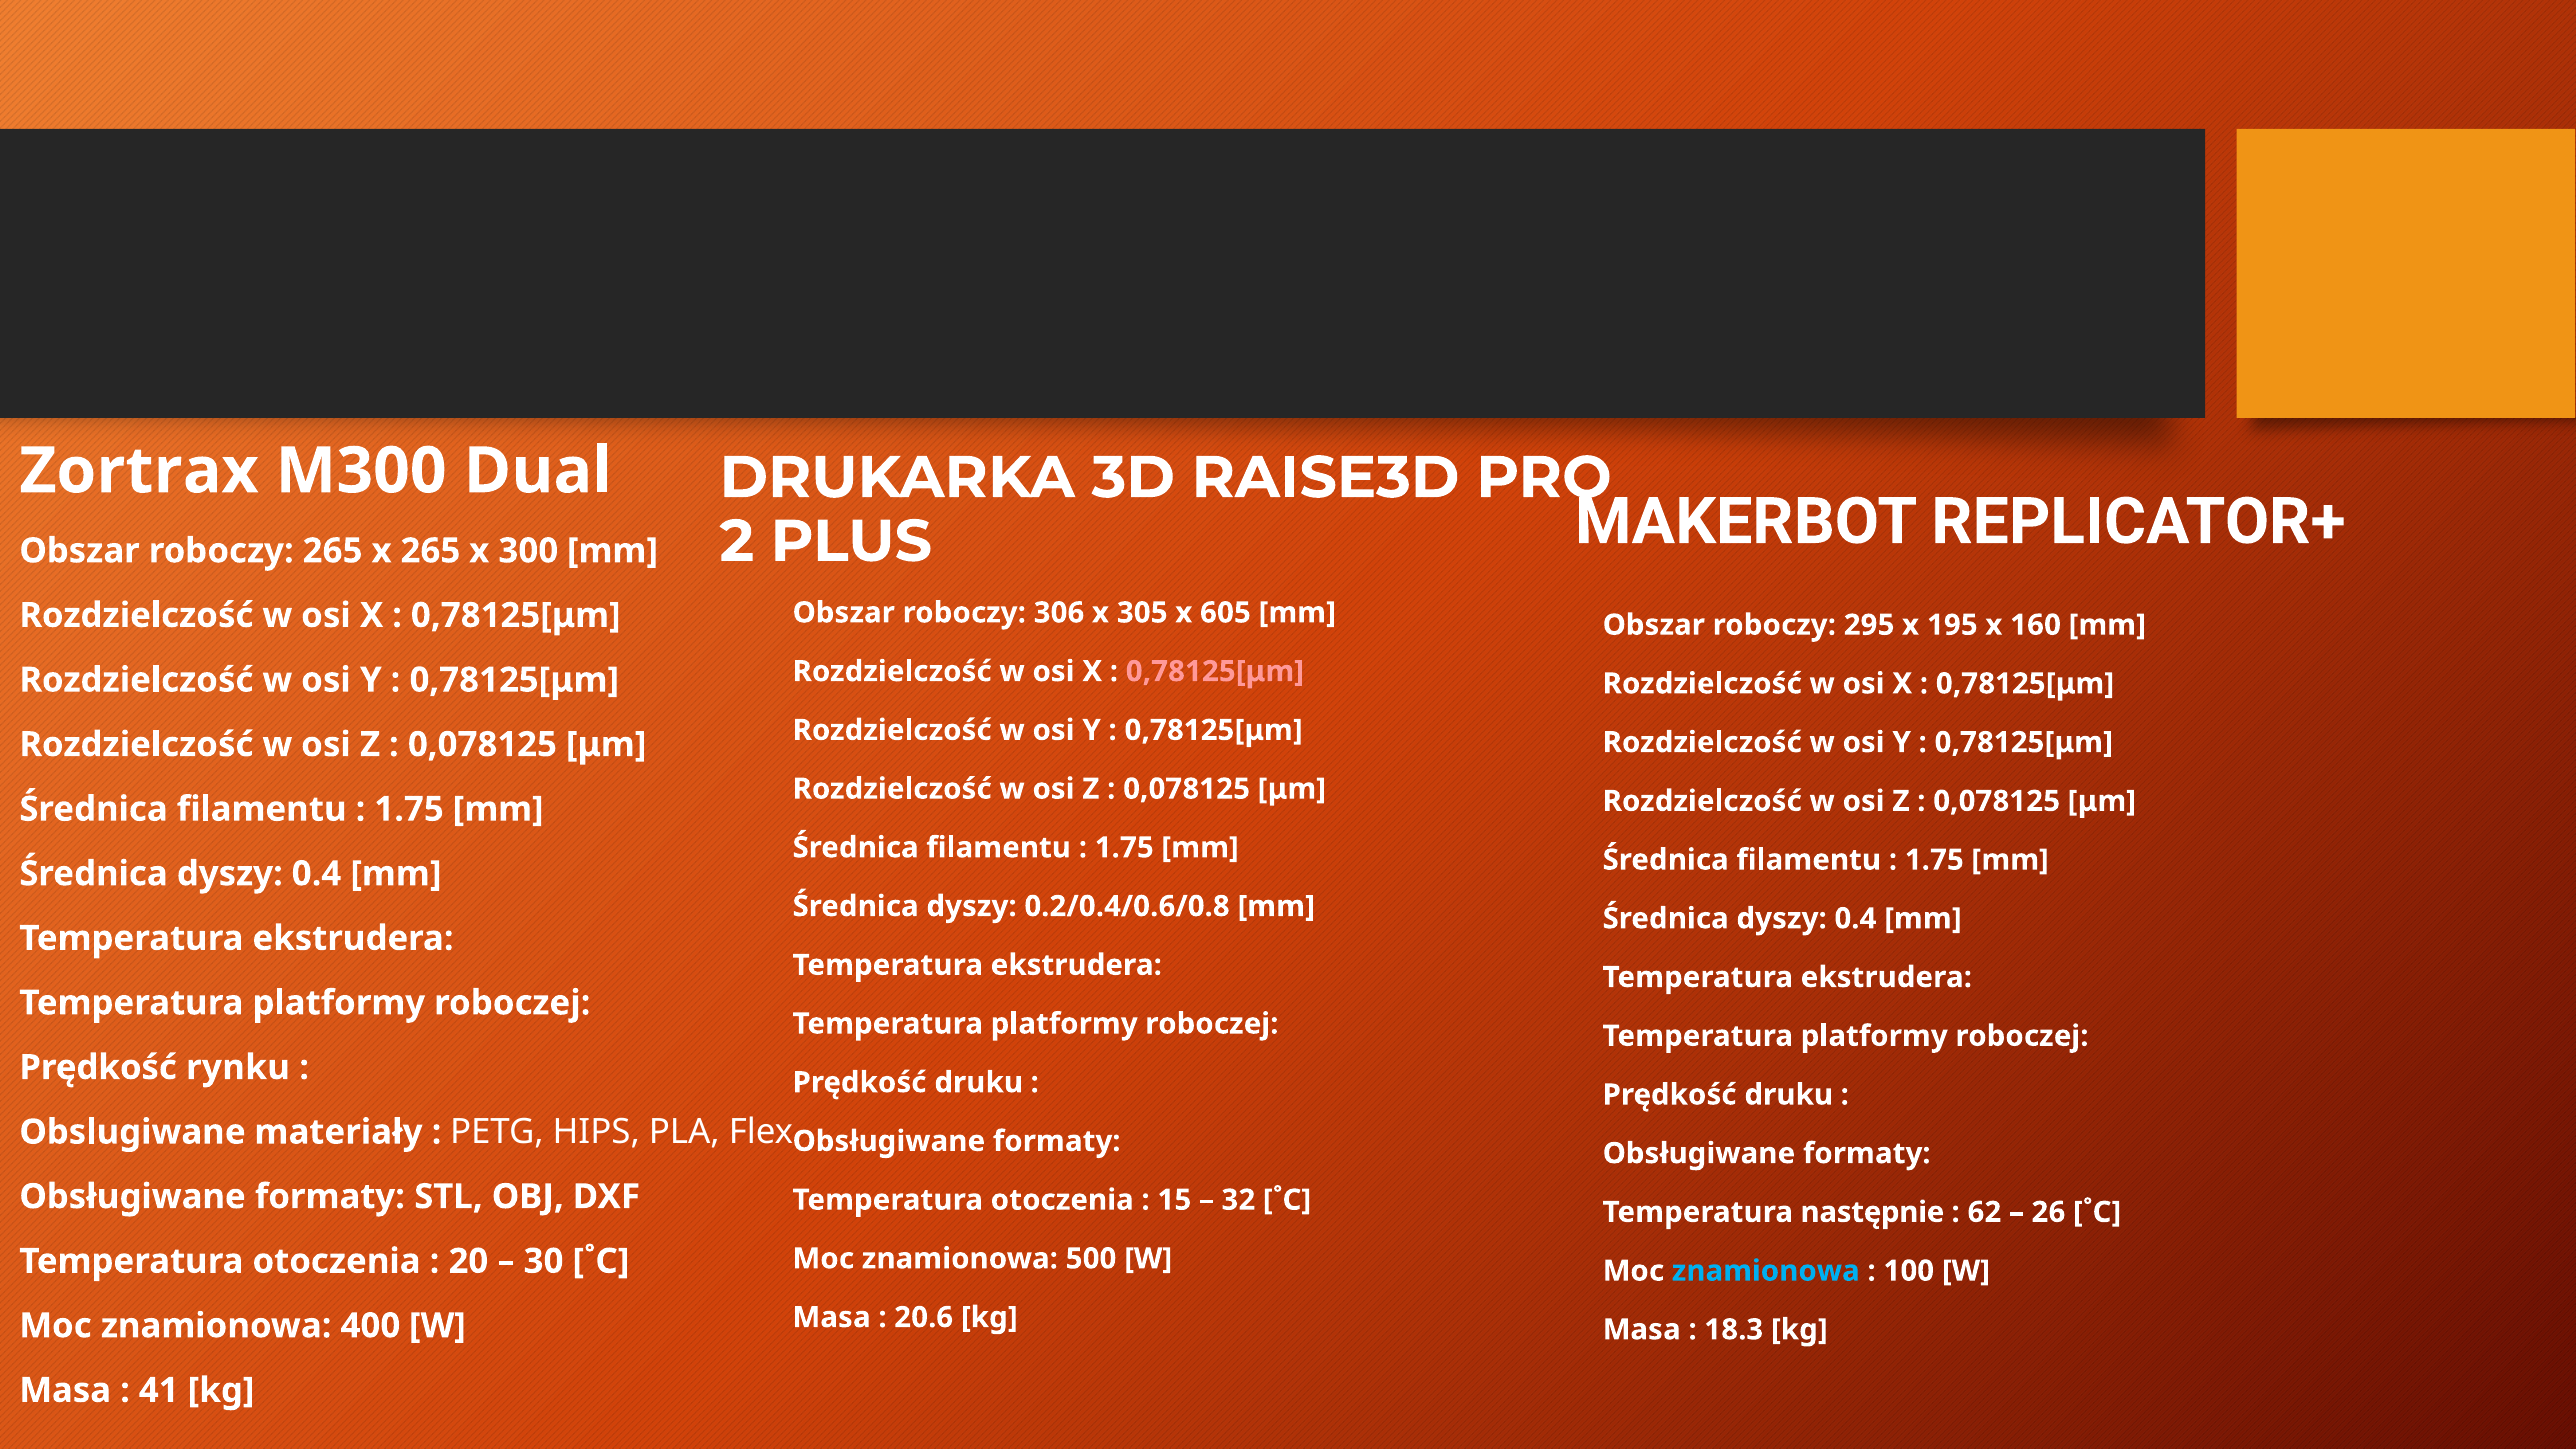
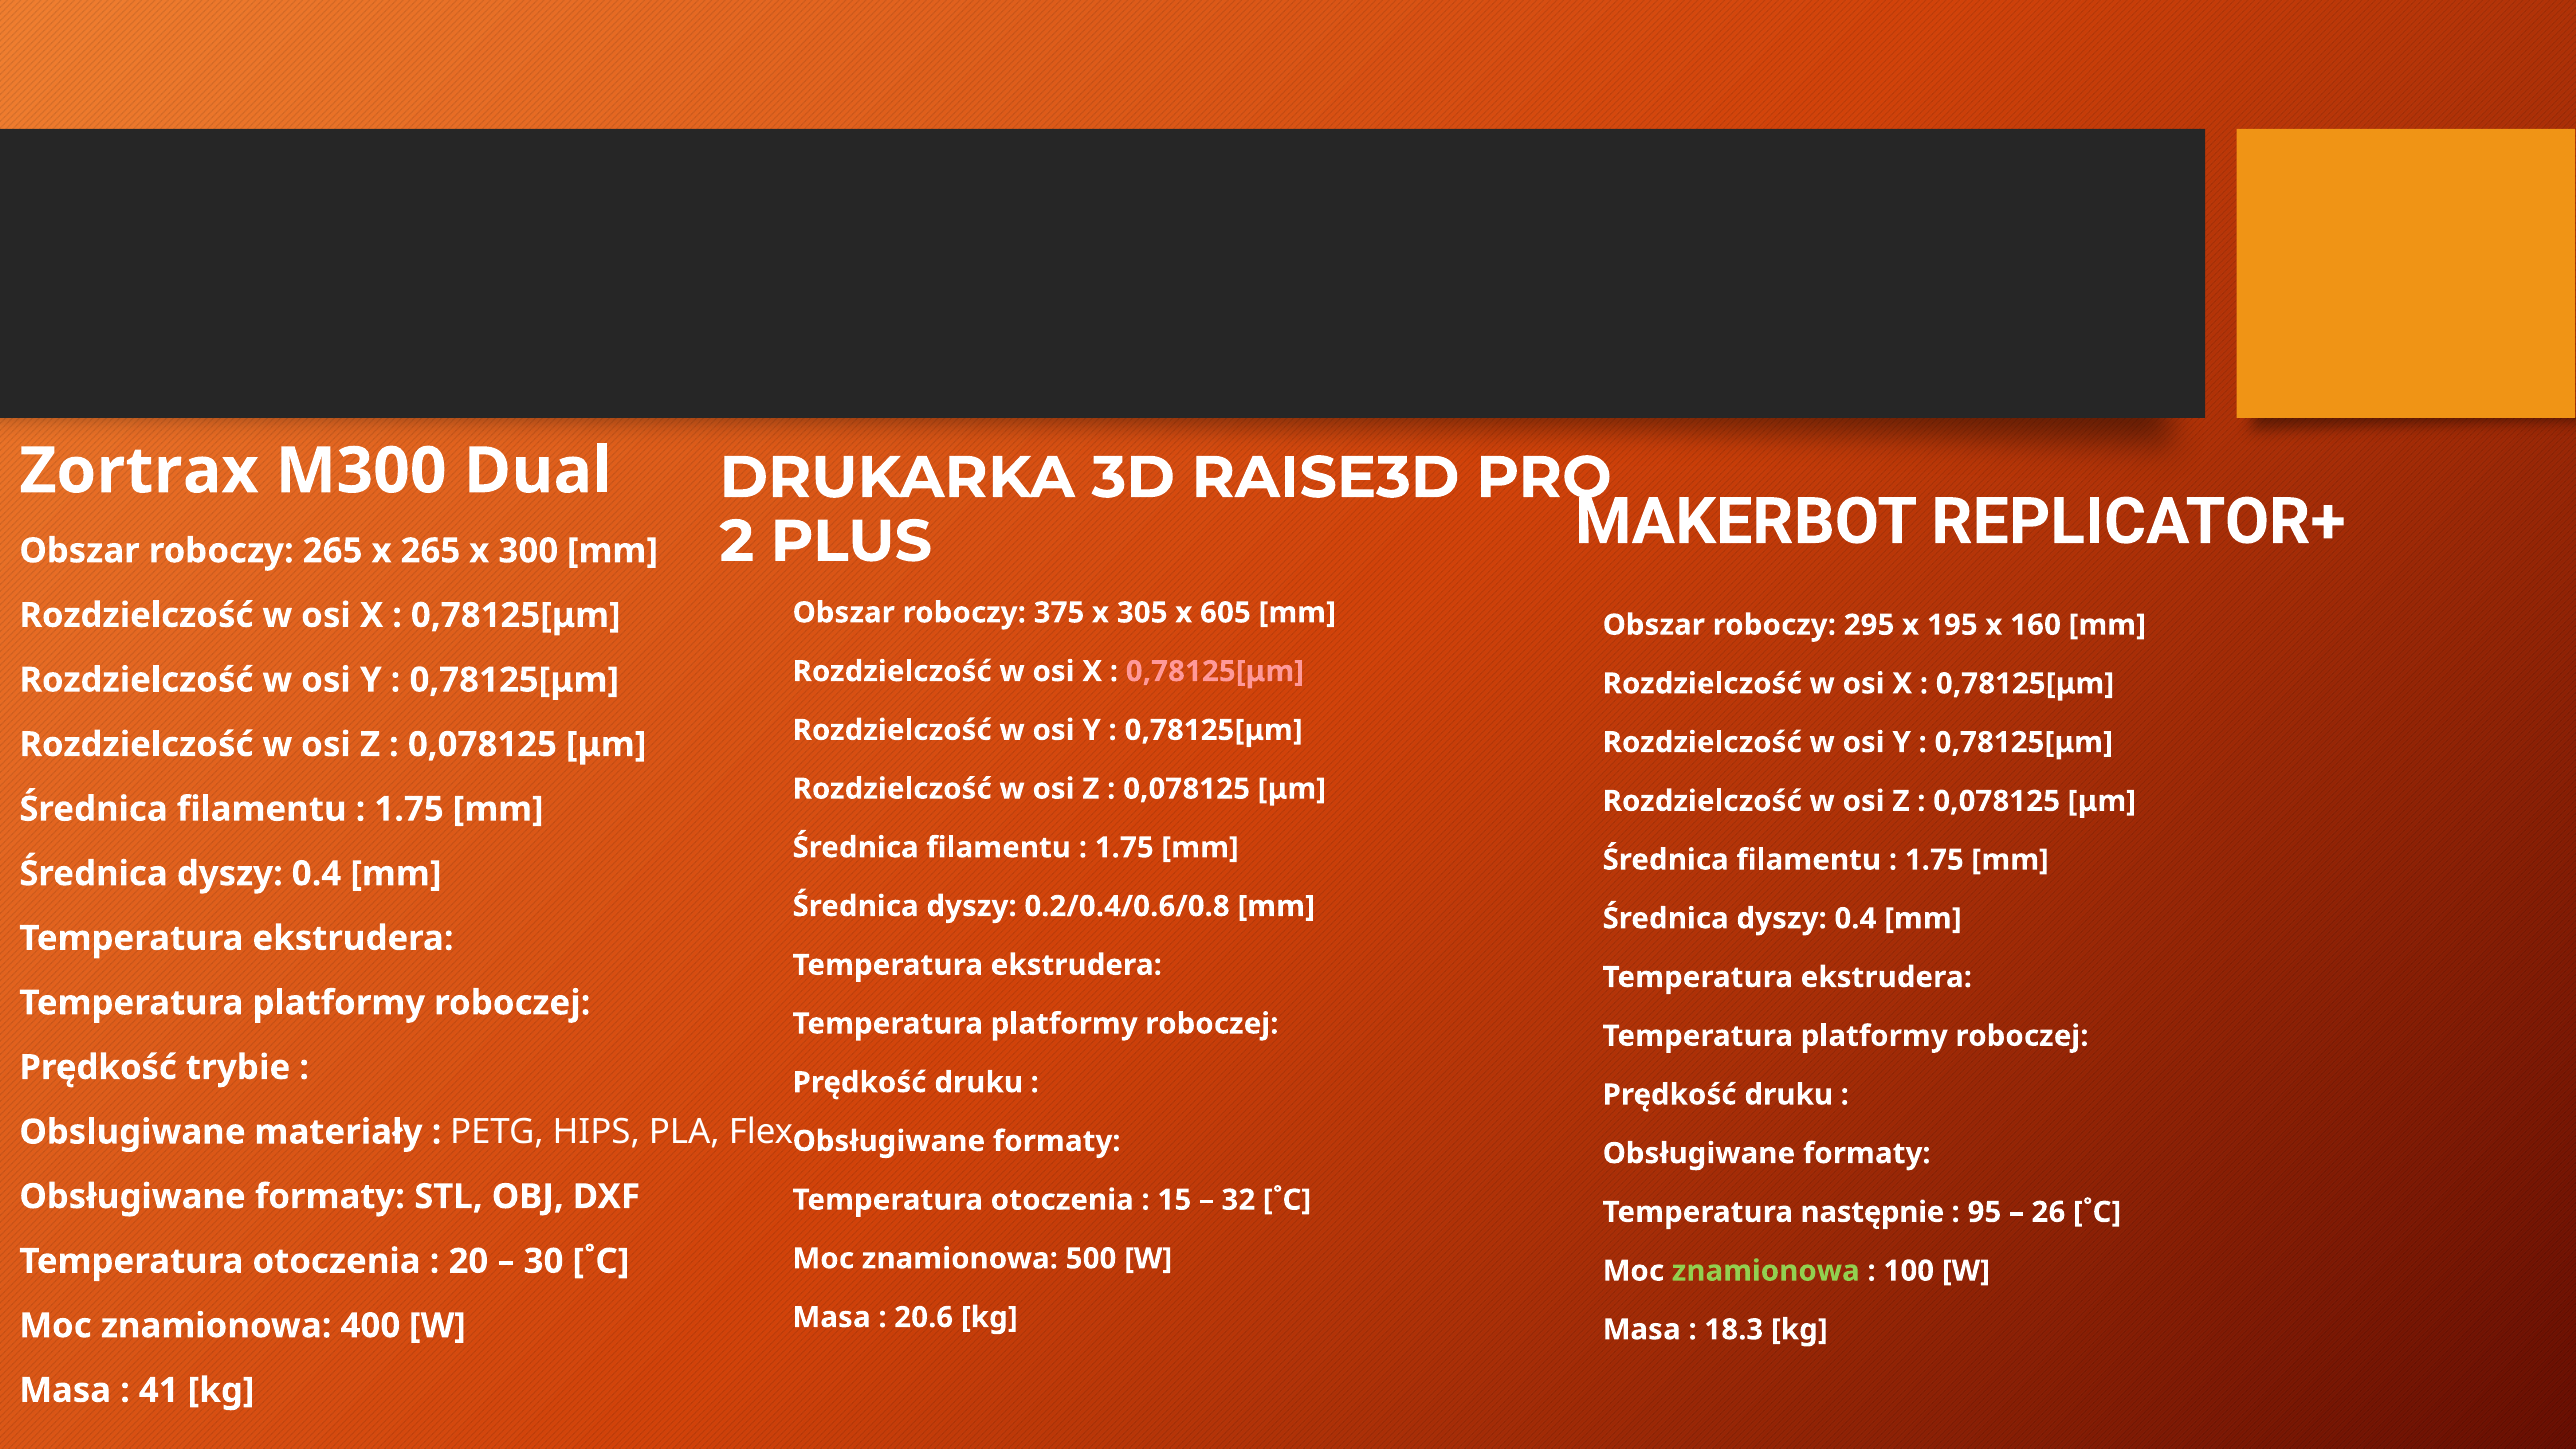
306: 306 -> 375 (1059, 613)
rynku: rynku -> trybie (238, 1067)
62: 62 -> 95 (1984, 1212)
znamionowa colour: light blue -> light green (1766, 1271)
